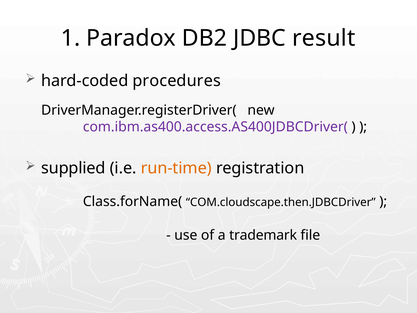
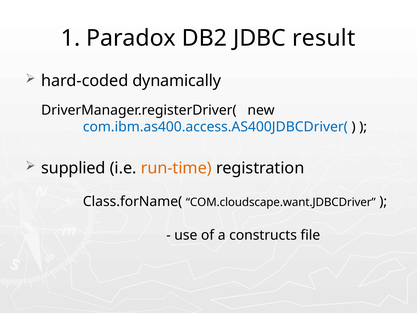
procedures: procedures -> dynamically (177, 81)
com.ibm.as400.access.AS400JDBCDriver( colour: purple -> blue (215, 127)
COM.cloudscape.then.JDBCDriver: COM.cloudscape.then.JDBCDriver -> COM.cloudscape.want.JDBCDriver (281, 202)
trademark: trademark -> constructs (263, 235)
